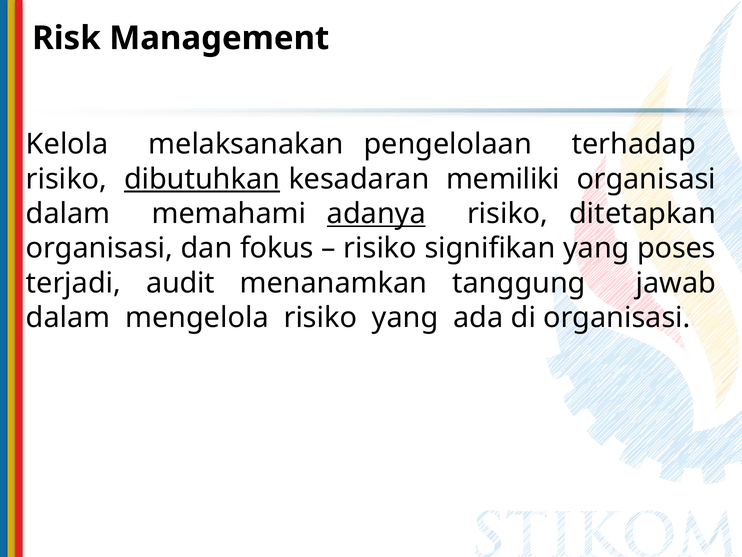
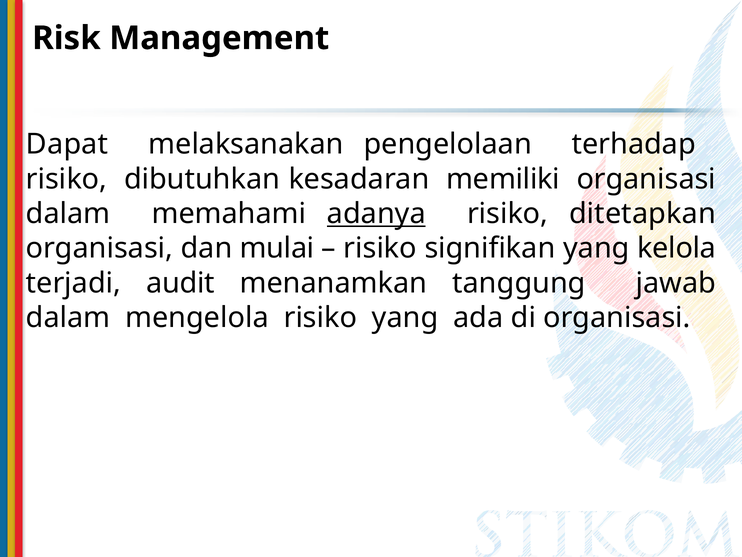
Kelola: Kelola -> Dapat (67, 144)
dibutuhkan underline: present -> none (202, 179)
fokus: fokus -> mulai (277, 248)
poses: poses -> kelola (677, 248)
